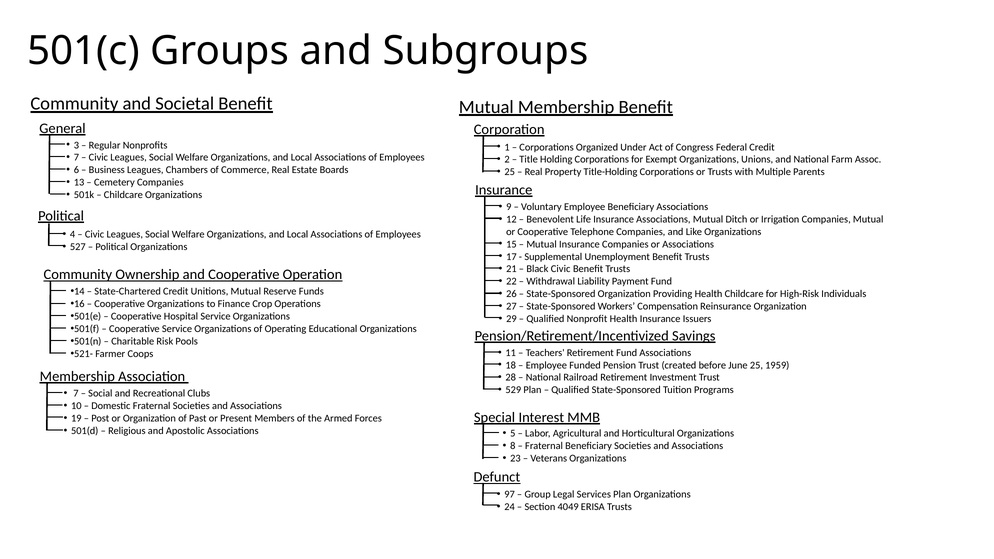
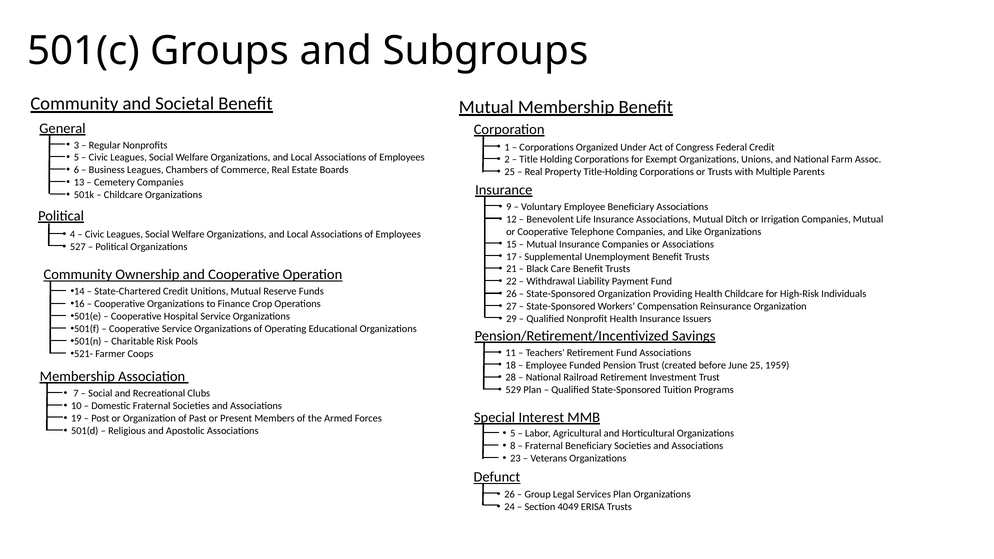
7: 7 -> 5 (76, 158)
Black Civic: Civic -> Care (561, 269)
97: 97 -> 26 (510, 494)
